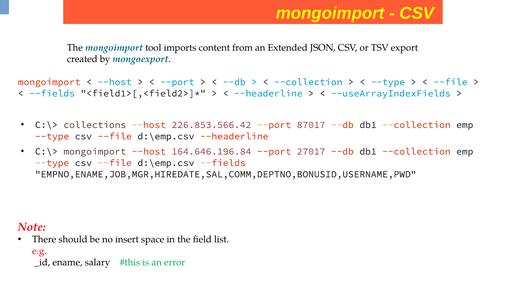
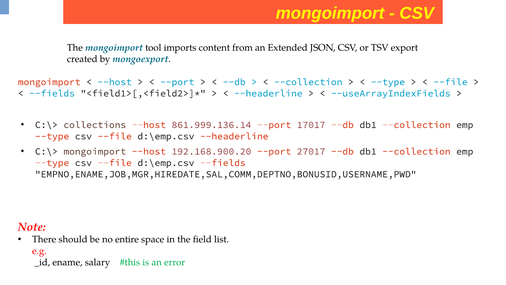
226.853.566.42: 226.853.566.42 -> 861.999.136.14 (211, 125)
87017: 87017 -> 17017 (311, 125)
164.646.196.84: 164.646.196.84 -> 192.168.900.20 (211, 151)
insert: insert -> entire (127, 239)
